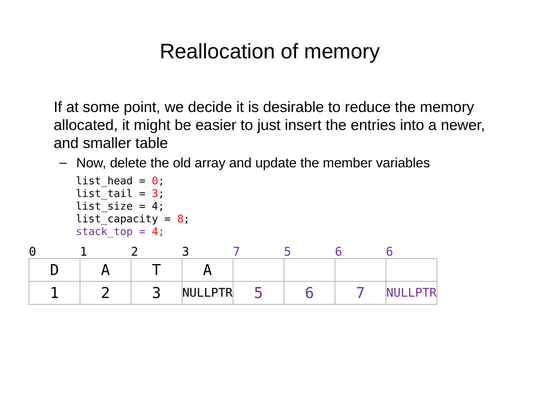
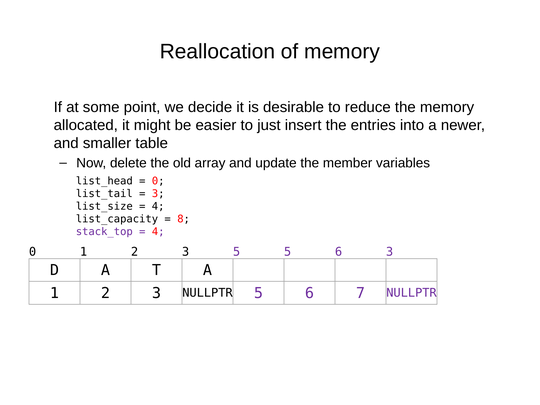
3 7: 7 -> 5 (237, 252)
6 6: 6 -> 3 (390, 252)
